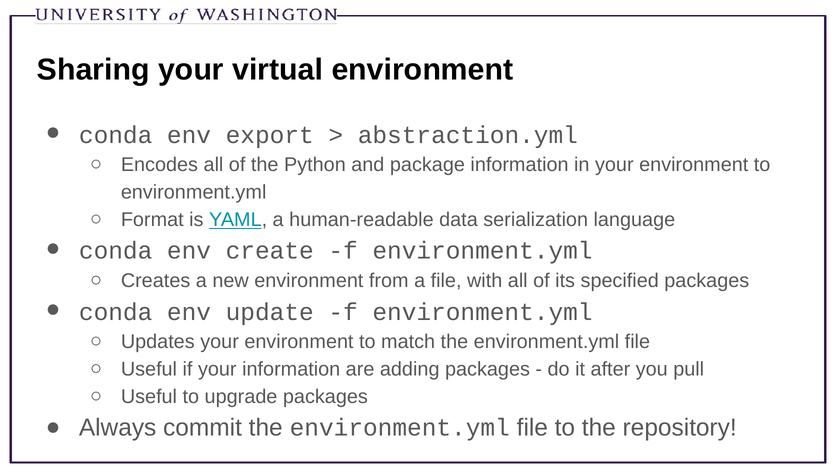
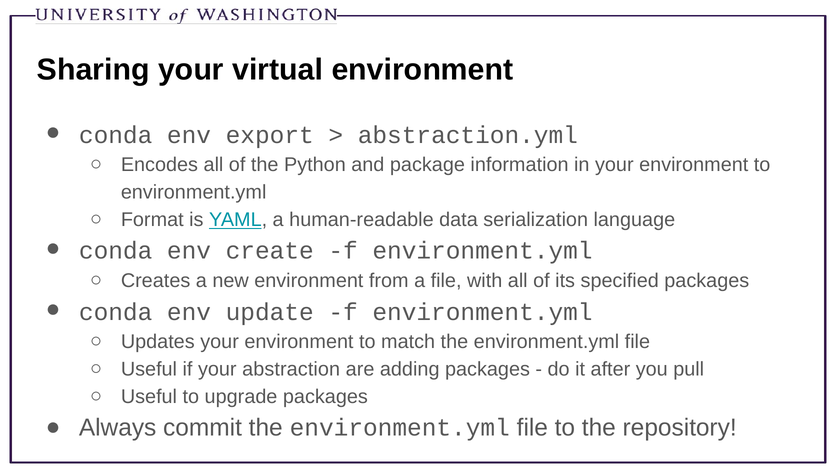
your information: information -> abstraction (291, 369)
